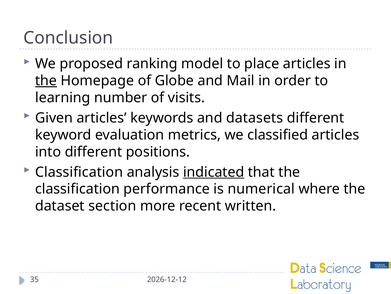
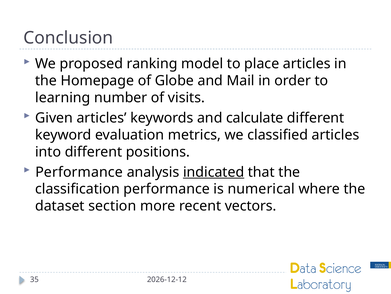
the underline: present -> none (46, 80)
datasets: datasets -> calculate (255, 118)
Classification: Classification -> Performance (79, 172)
written: written -> vectors (251, 206)
